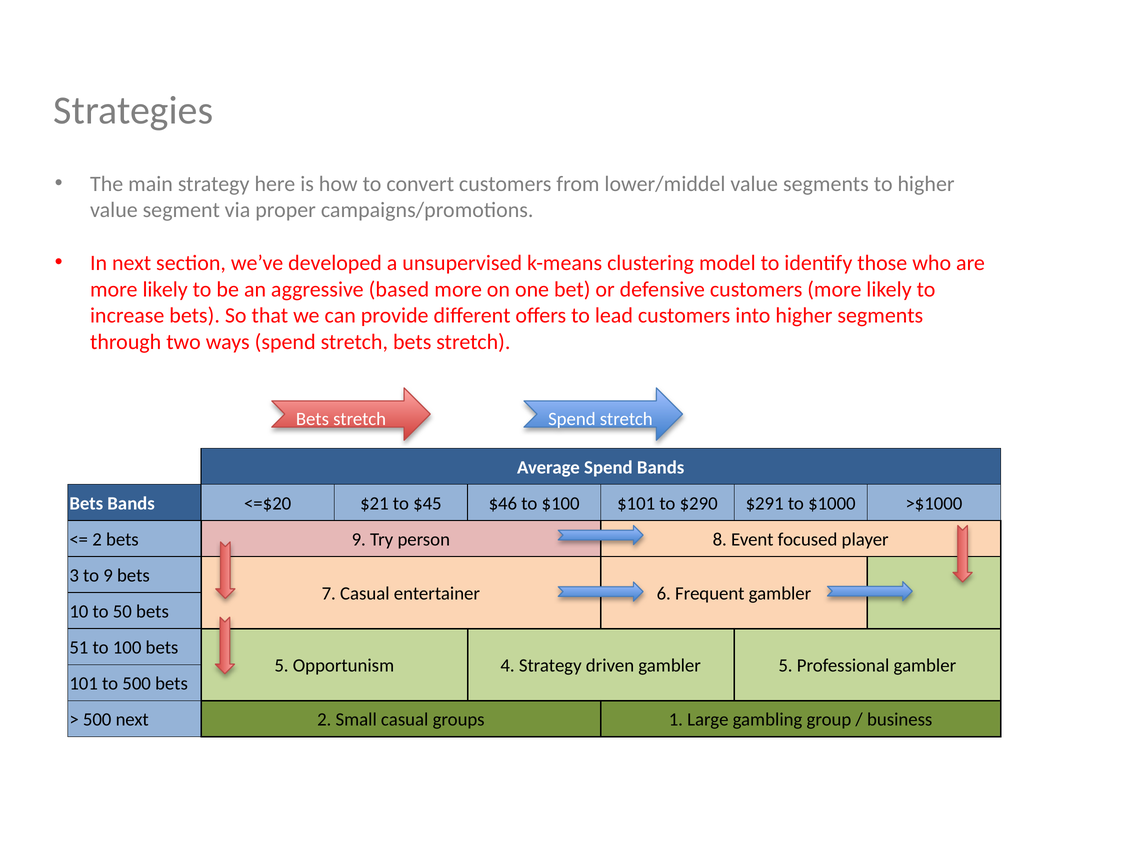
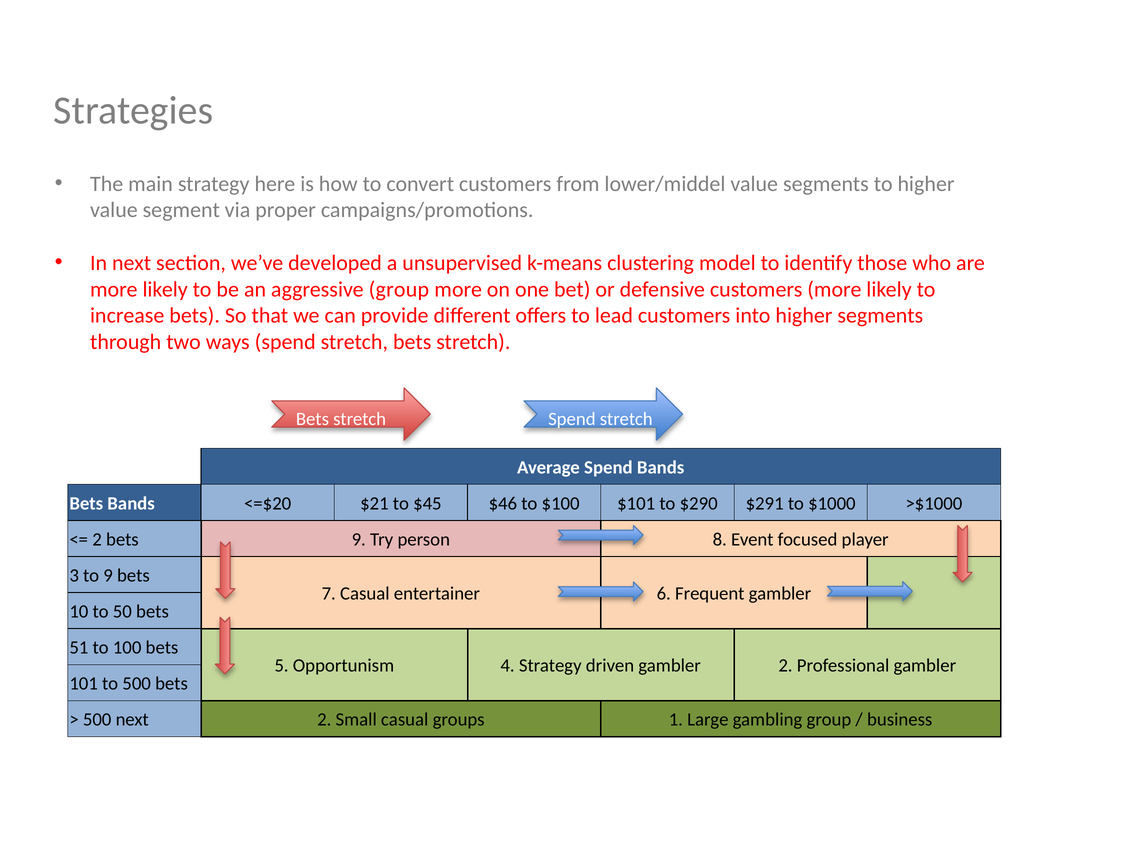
aggressive based: based -> group (399, 289)
gambler 5: 5 -> 2 (785, 665)
